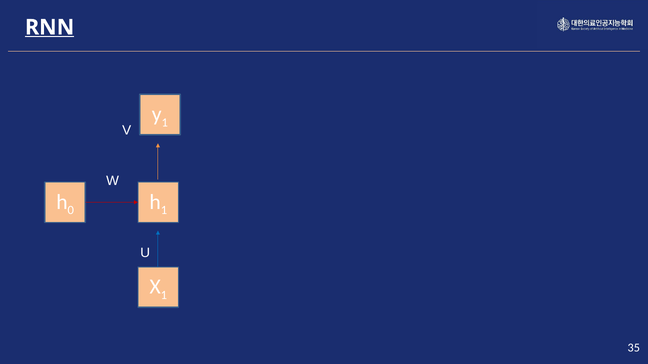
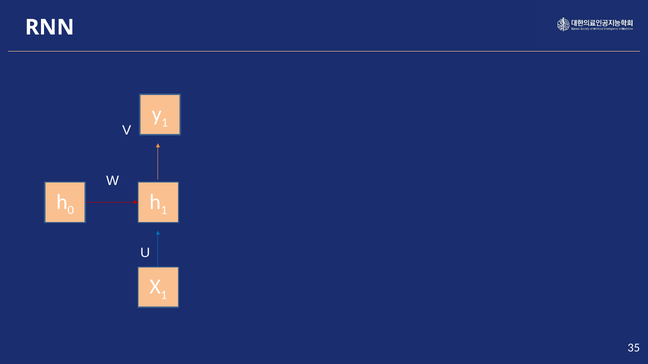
RNN underline: present -> none (50, 27)
